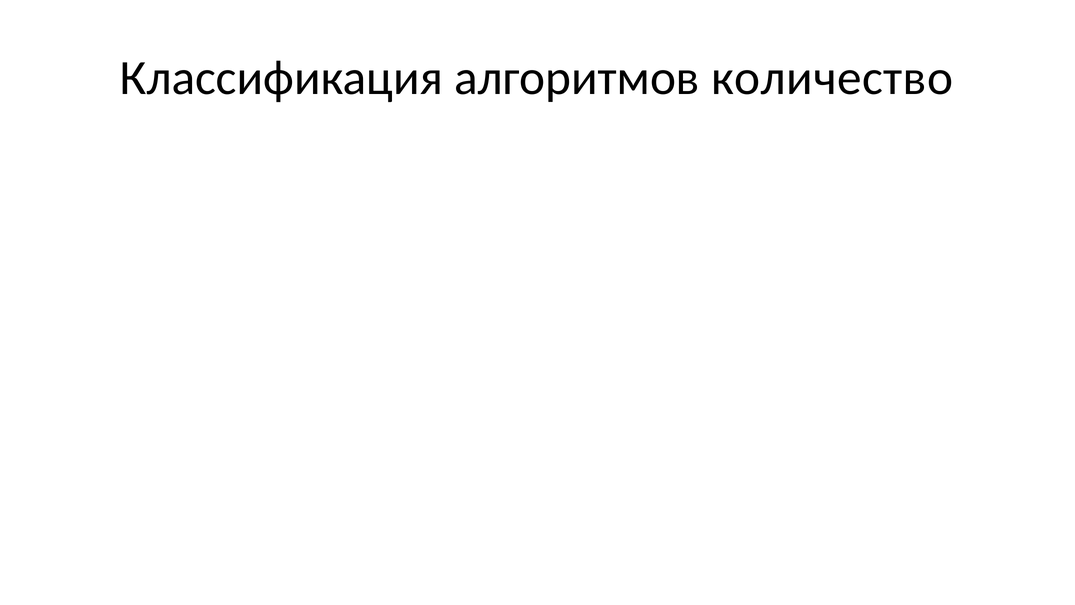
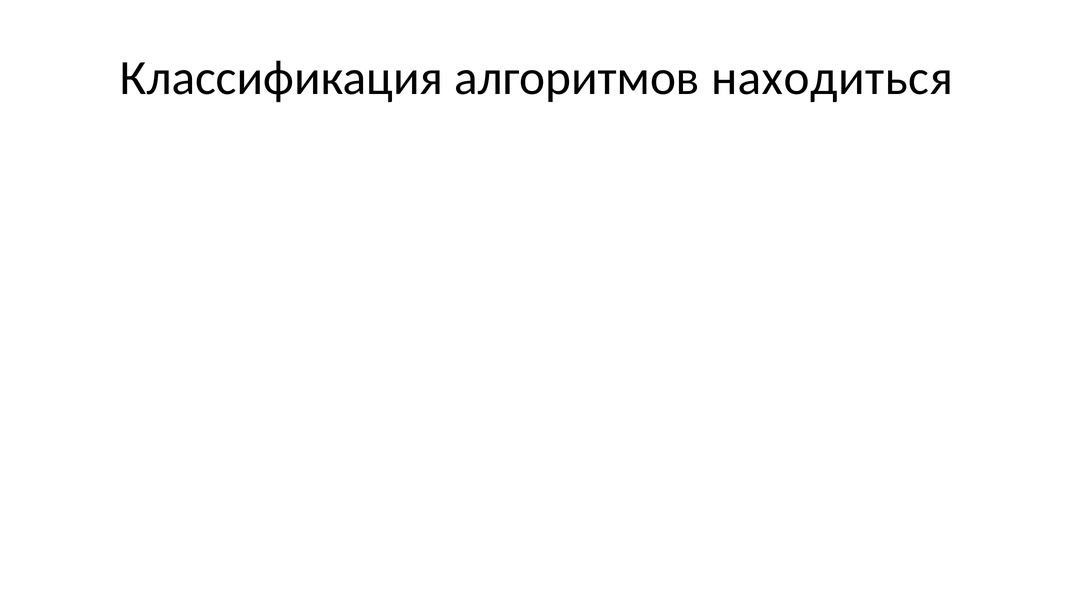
количество: количество -> находиться (832, 78)
